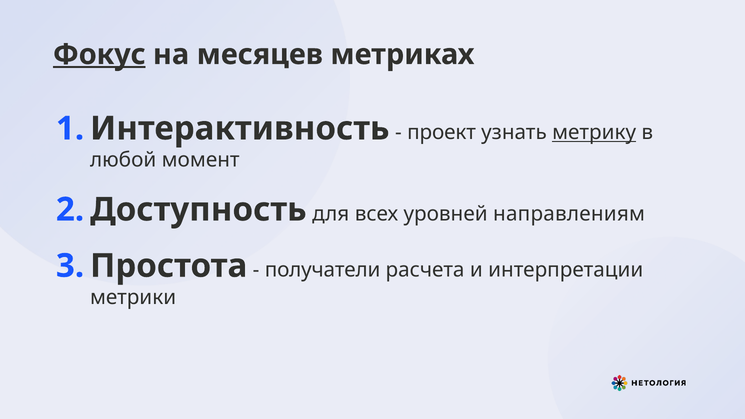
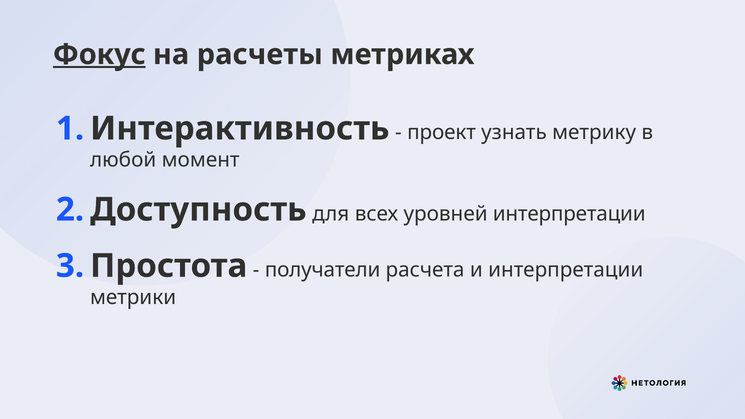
месяцев: месяцев -> расчеты (260, 55)
метрику underline: present -> none (594, 133)
уровней направлениям: направлениям -> интерпретации (569, 214)
